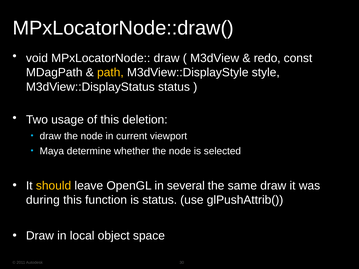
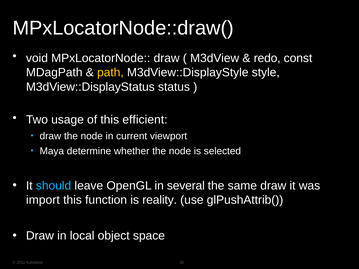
deletion: deletion -> efficient (145, 120)
should colour: yellow -> light blue (54, 186)
during: during -> import (43, 200)
is status: status -> reality (160, 200)
